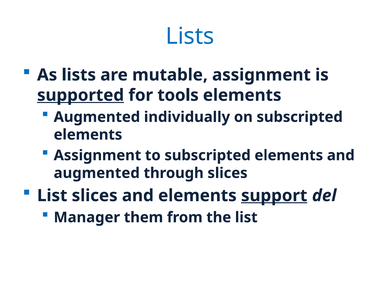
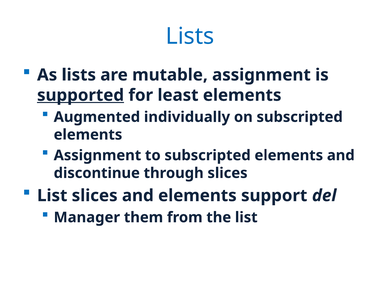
tools: tools -> least (178, 95)
augmented: augmented -> discontinue (97, 173)
support underline: present -> none (274, 196)
